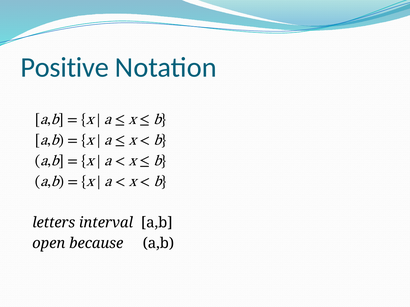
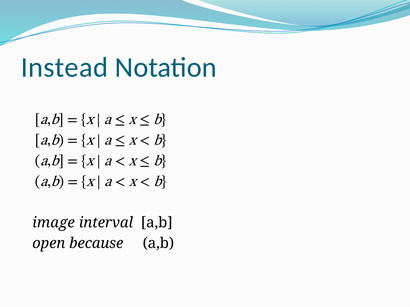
Positive: Positive -> Instead (64, 68)
letters: letters -> image (54, 223)
